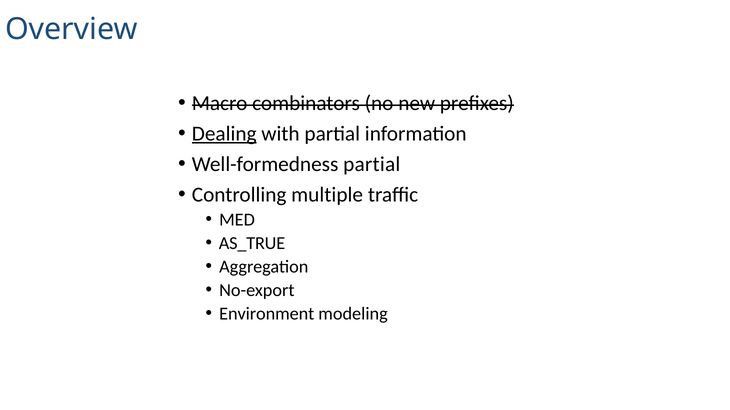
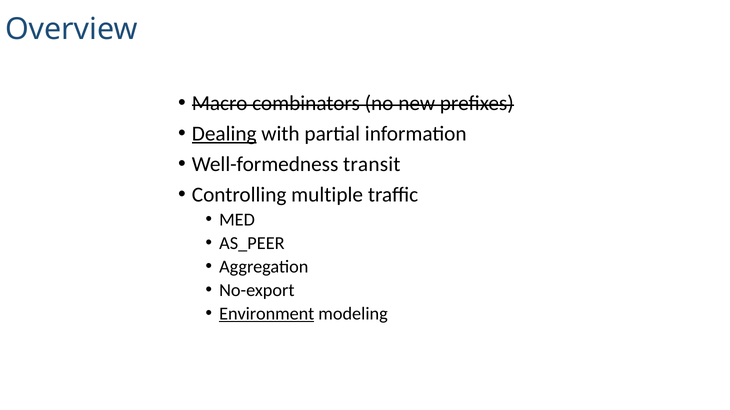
Well-formedness partial: partial -> transit (372, 164)
AS_TRUE: AS_TRUE -> AS_PEER (252, 243)
Environment underline: none -> present (267, 314)
